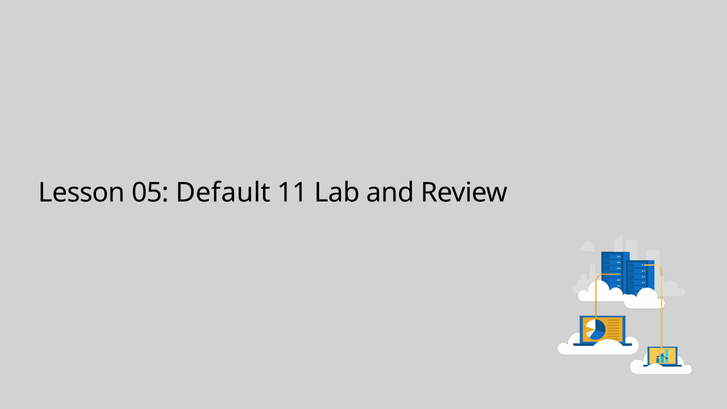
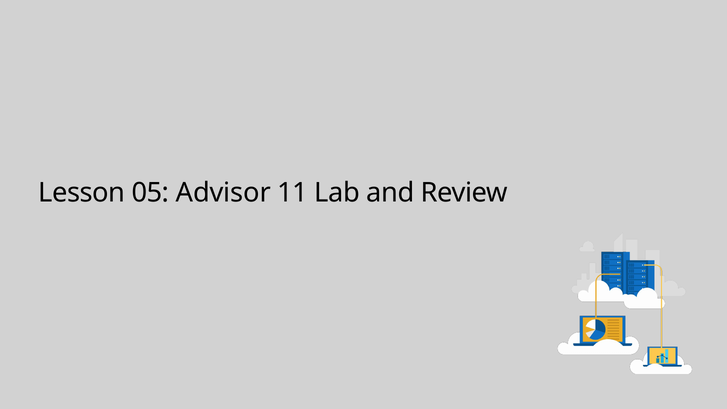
Default: Default -> Advisor (223, 193)
